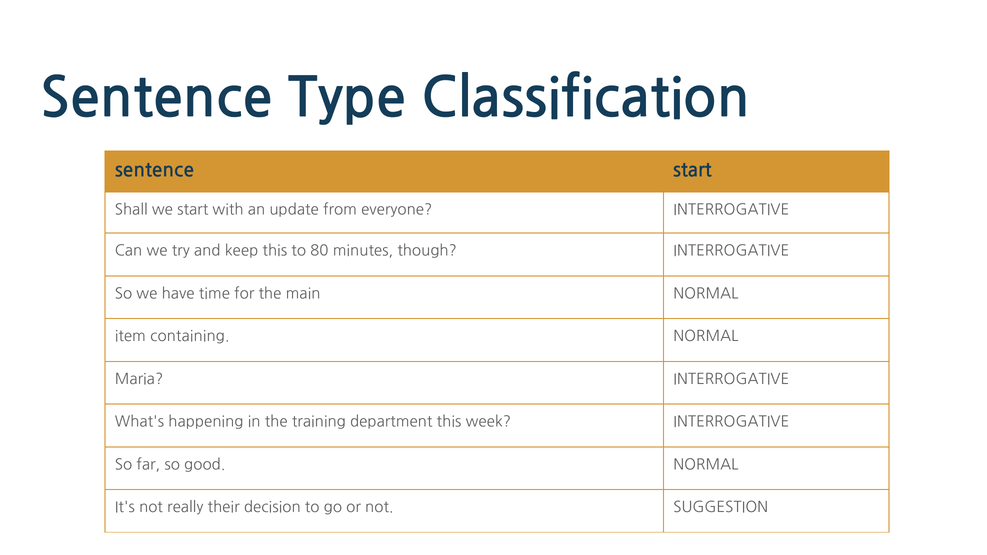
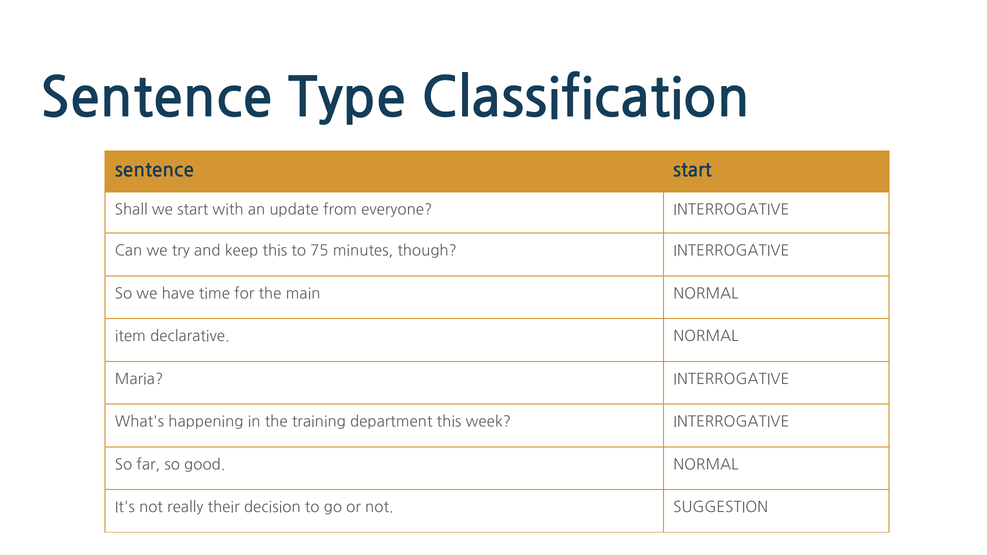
80: 80 -> 75 (319, 251)
containing: containing -> declarative (190, 337)
